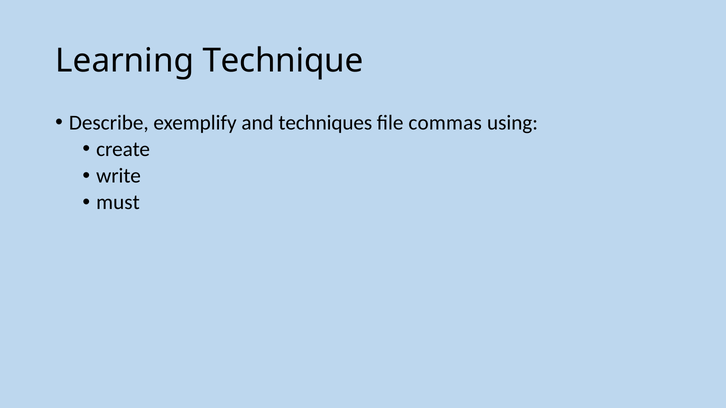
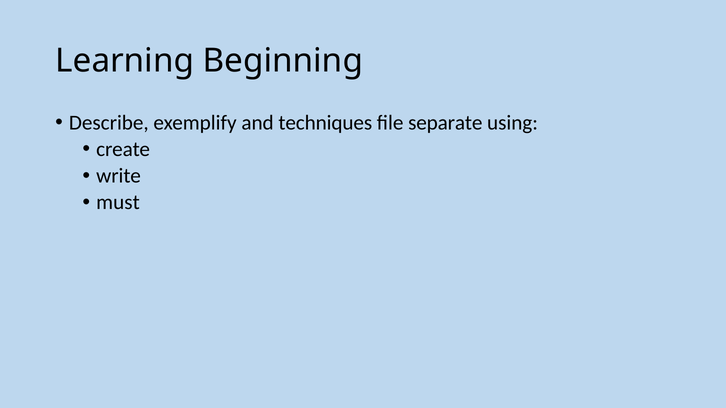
Technique: Technique -> Beginning (283, 61)
commas: commas -> separate (445, 123)
